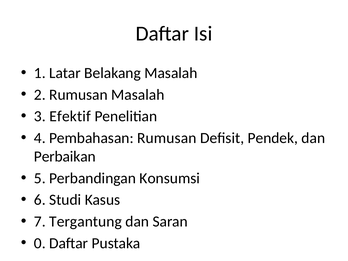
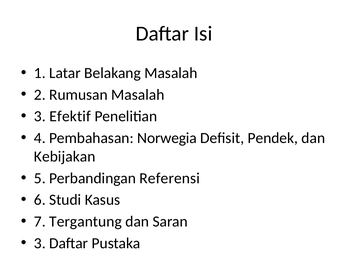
Pembahasan Rumusan: Rumusan -> Norwegia (167, 138)
Perbaikan: Perbaikan -> Kebijakan (65, 157)
Konsumsi: Konsumsi -> Referensi (170, 178)
0: 0 -> 3 (40, 243)
